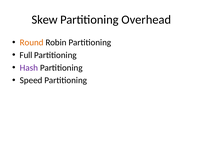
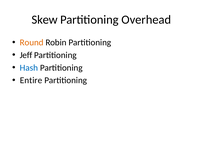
Full: Full -> Jeff (26, 55)
Hash colour: purple -> blue (29, 68)
Speed: Speed -> Entire (31, 80)
